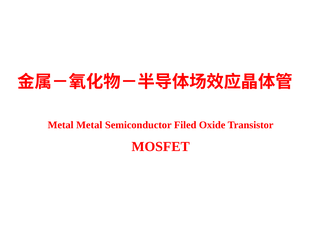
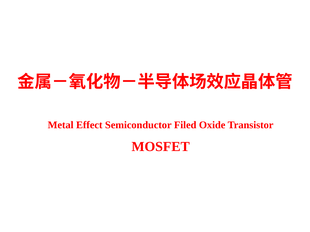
Metal Metal: Metal -> Effect (89, 125)
